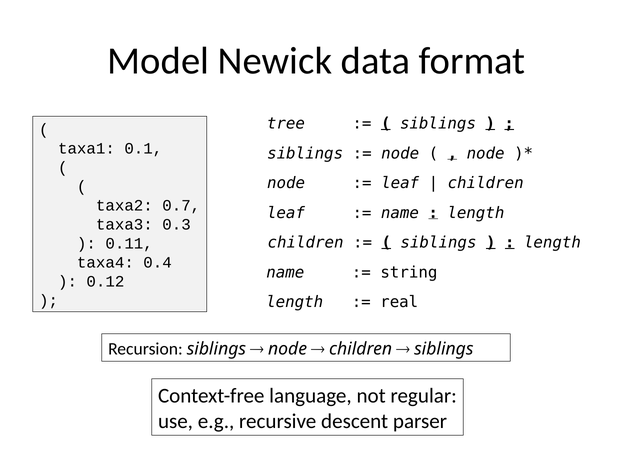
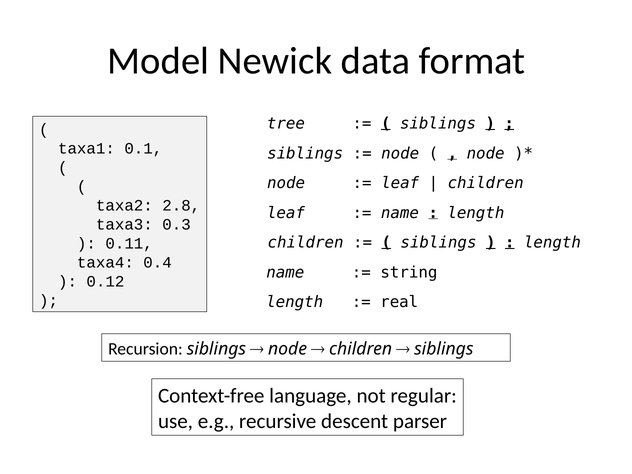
0.7: 0.7 -> 2.8 (181, 206)
